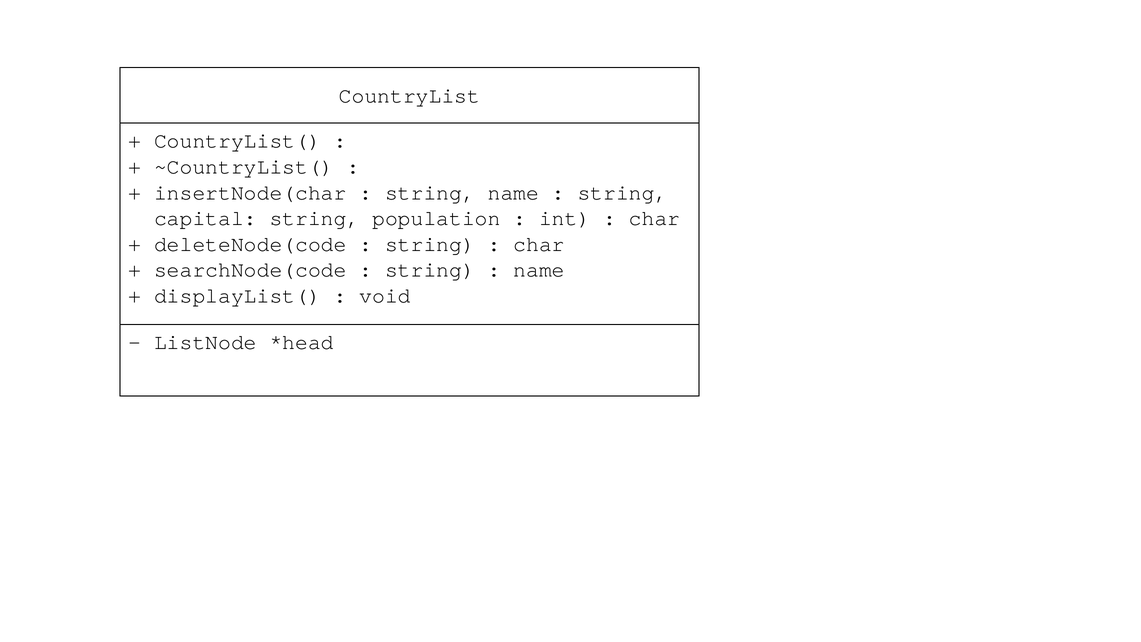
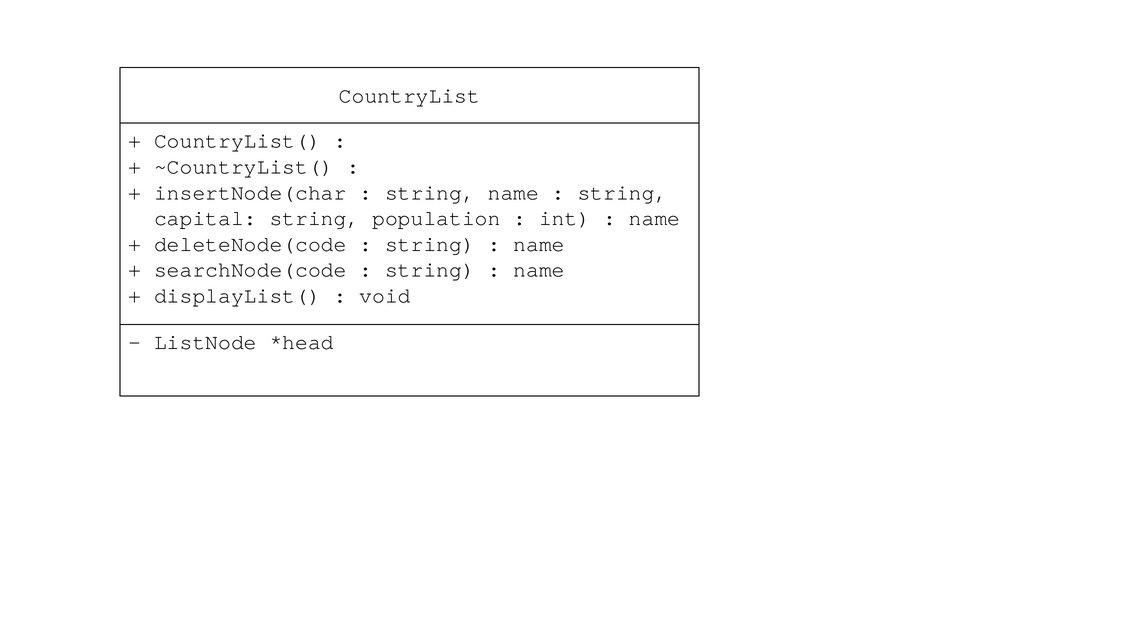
char: char -> name (655, 218)
char: char -> name (539, 244)
